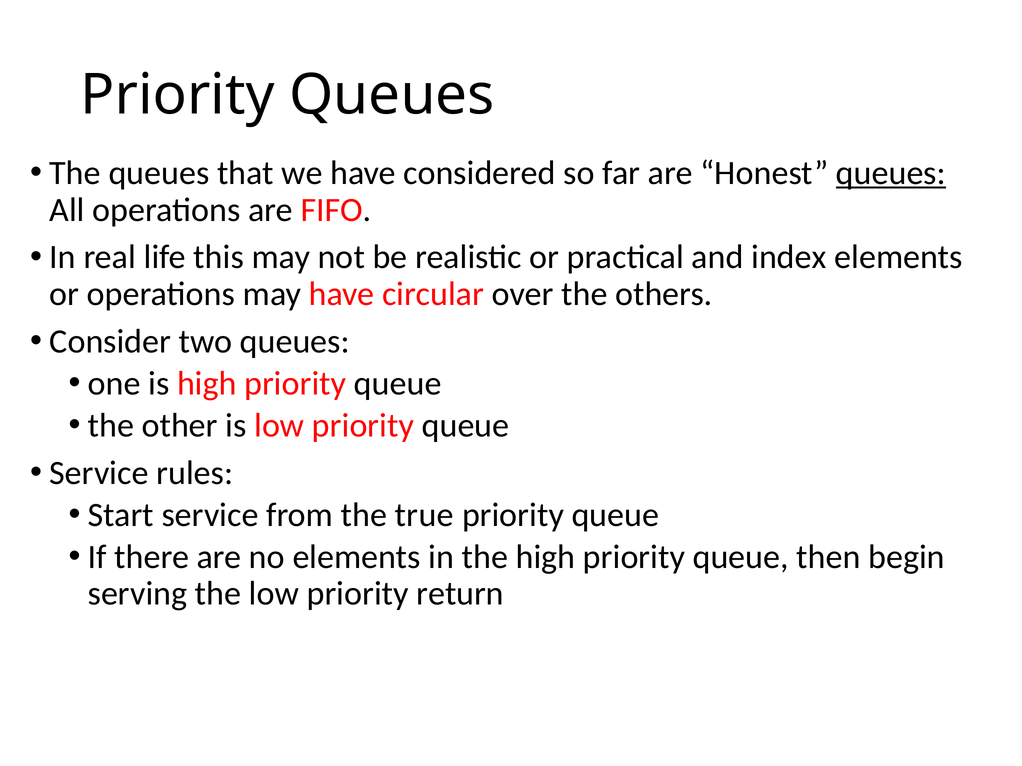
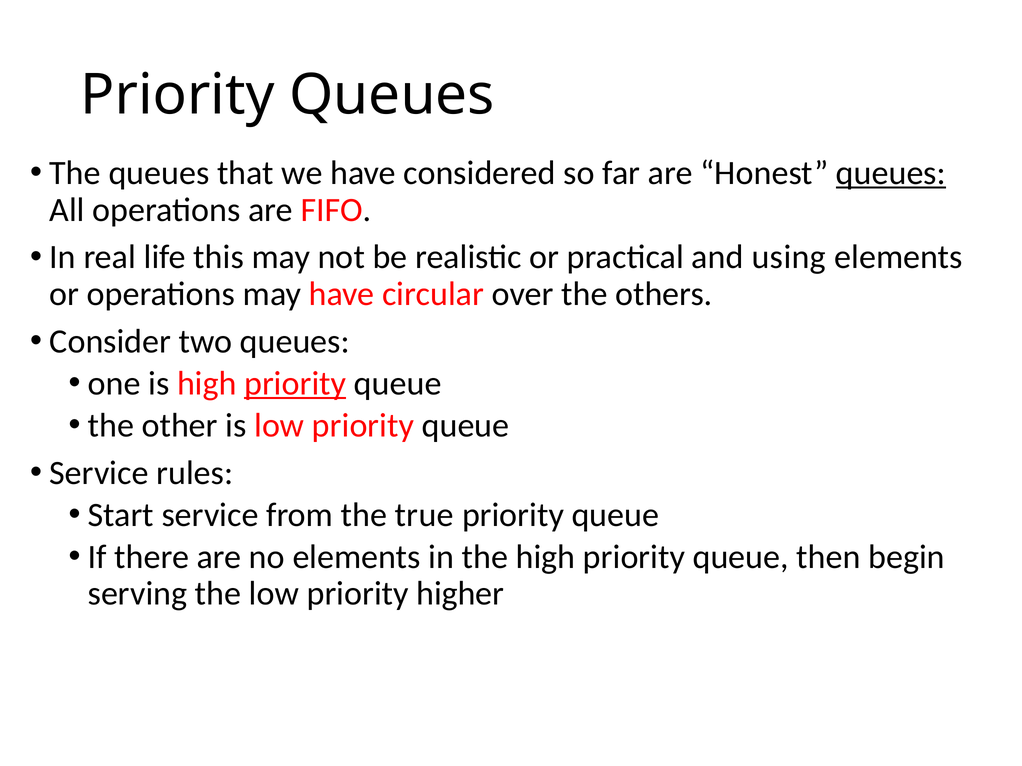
index: index -> using (789, 257)
priority underline: none -> present (295, 384)
return: return -> higher (460, 594)
